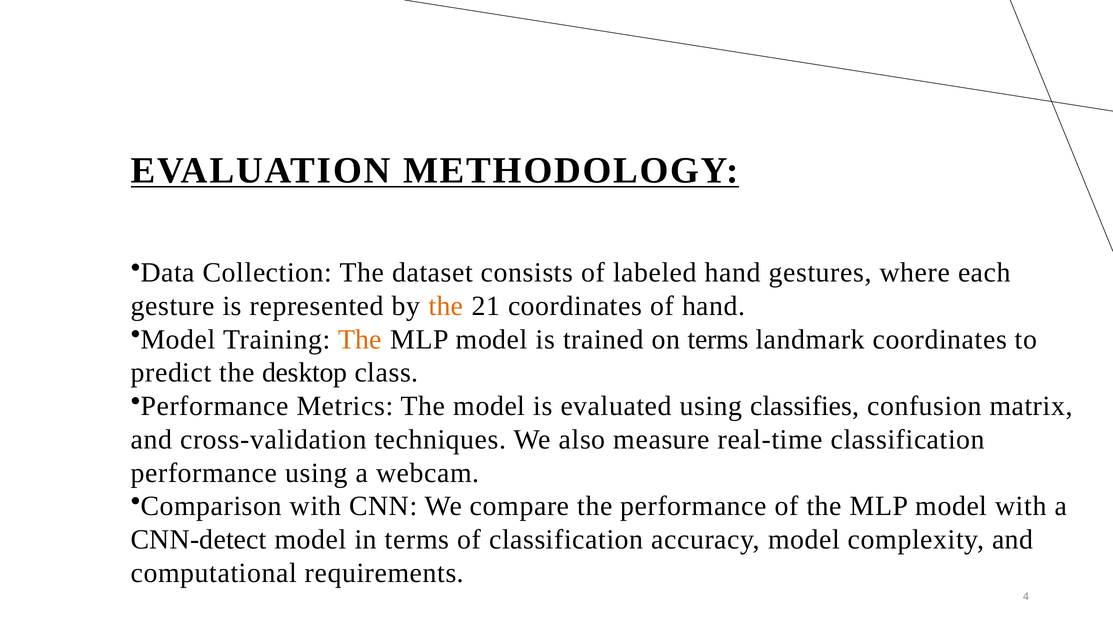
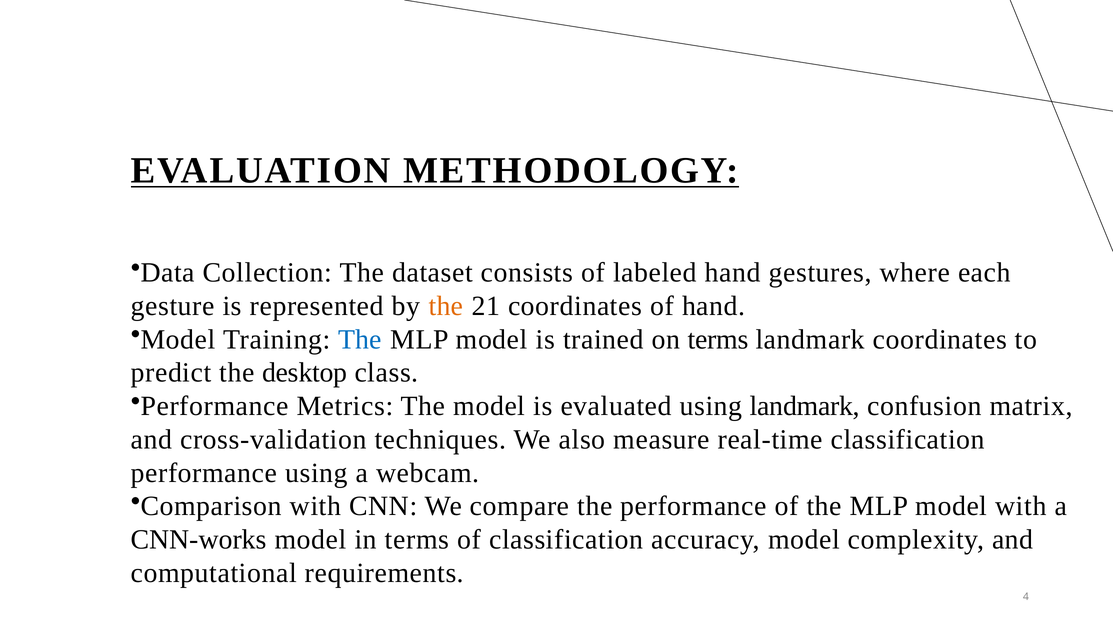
The colour: orange -> blue (360, 339)
using classifies: classifies -> landmark (805, 406)
CNN-detect: CNN-detect -> CNN-works (199, 540)
